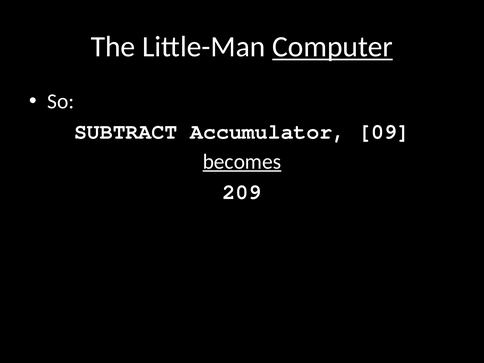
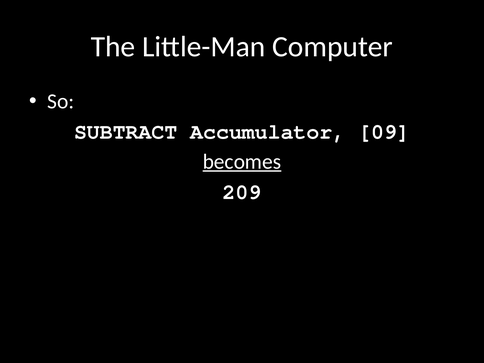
Computer underline: present -> none (332, 47)
